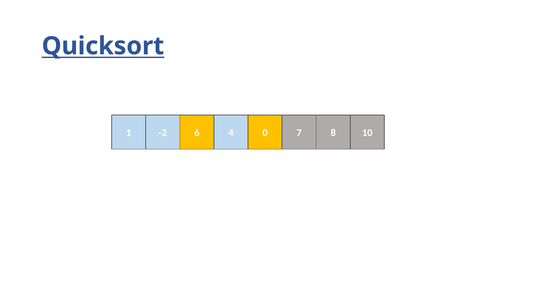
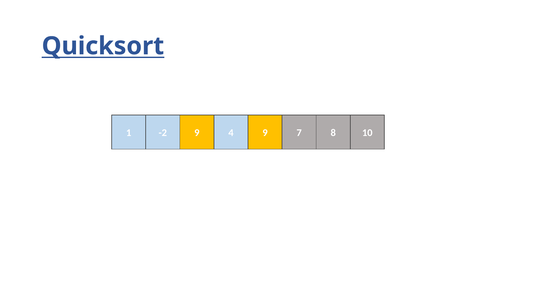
-2 6: 6 -> 9 (197, 133)
4 0: 0 -> 9 (265, 133)
